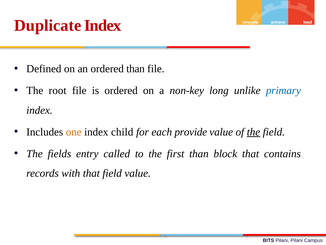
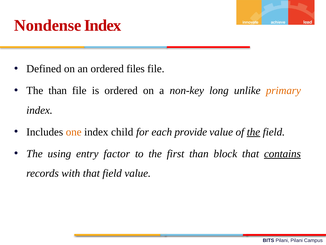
Duplicate: Duplicate -> Nondense (48, 25)
ordered than: than -> files (136, 69)
The root: root -> than (58, 90)
primary colour: blue -> orange (283, 90)
fields: fields -> using (59, 153)
called: called -> factor (117, 153)
contains underline: none -> present (282, 153)
